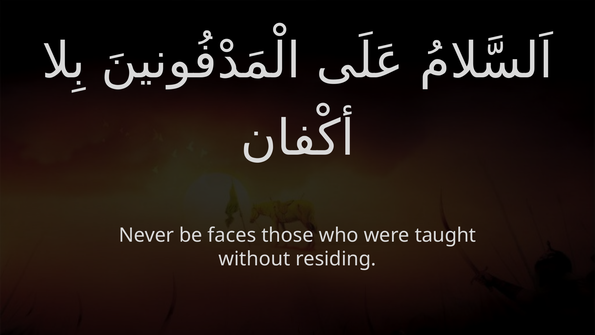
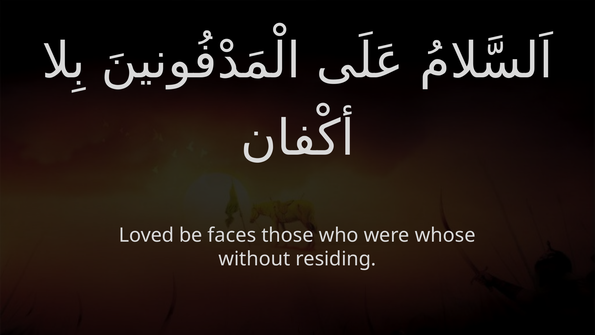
Never: Never -> Loved (146, 235)
taught: taught -> whose (445, 235)
